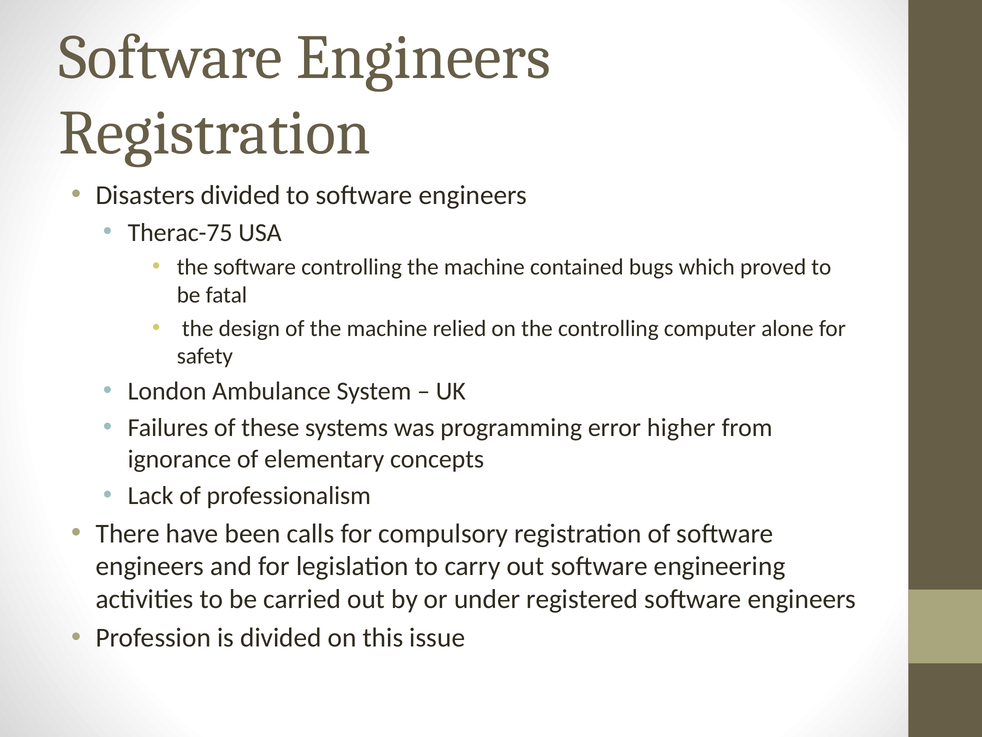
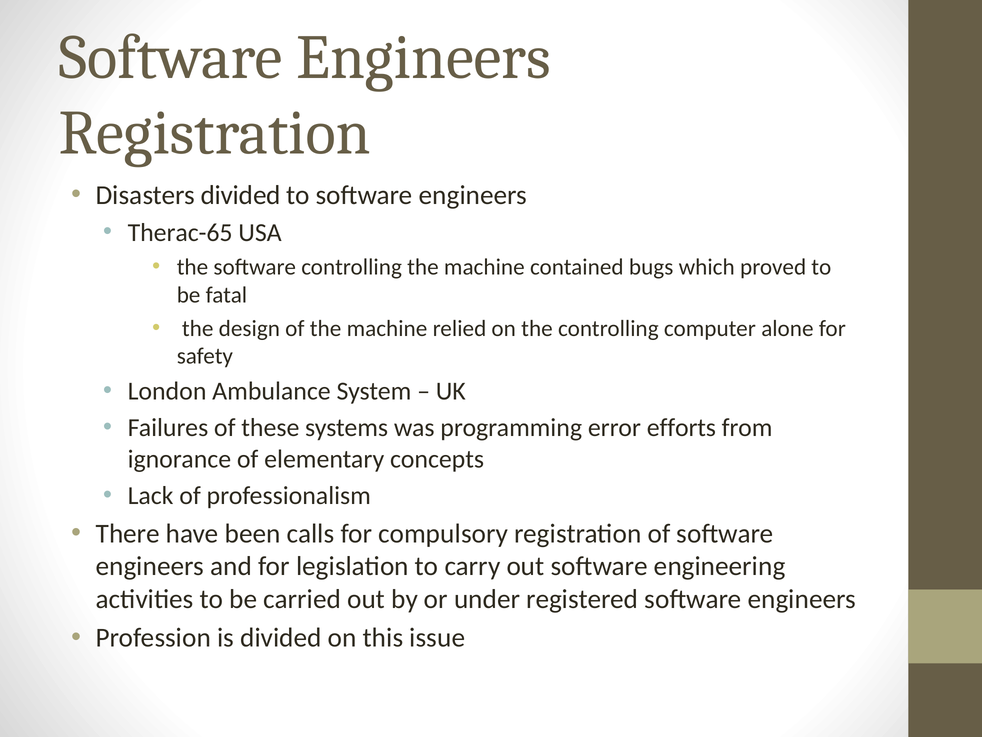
Therac-75: Therac-75 -> Therac-65 (180, 232)
higher: higher -> efforts (681, 428)
